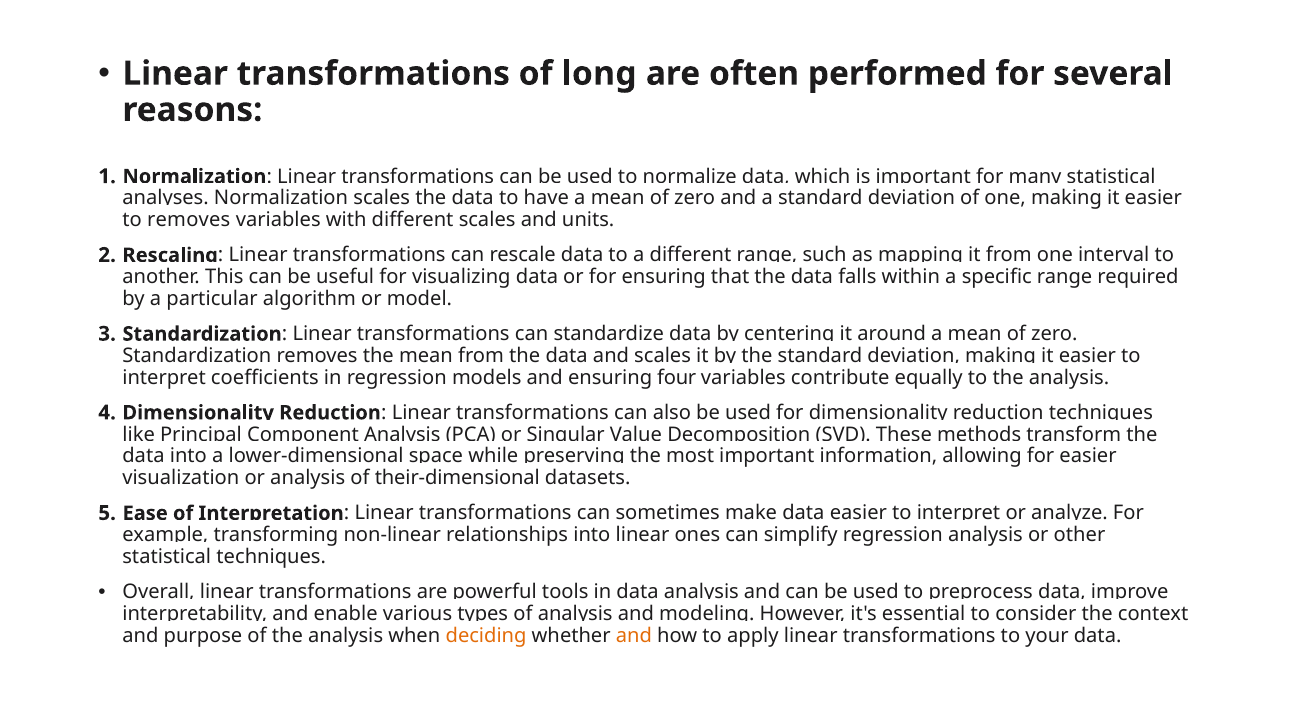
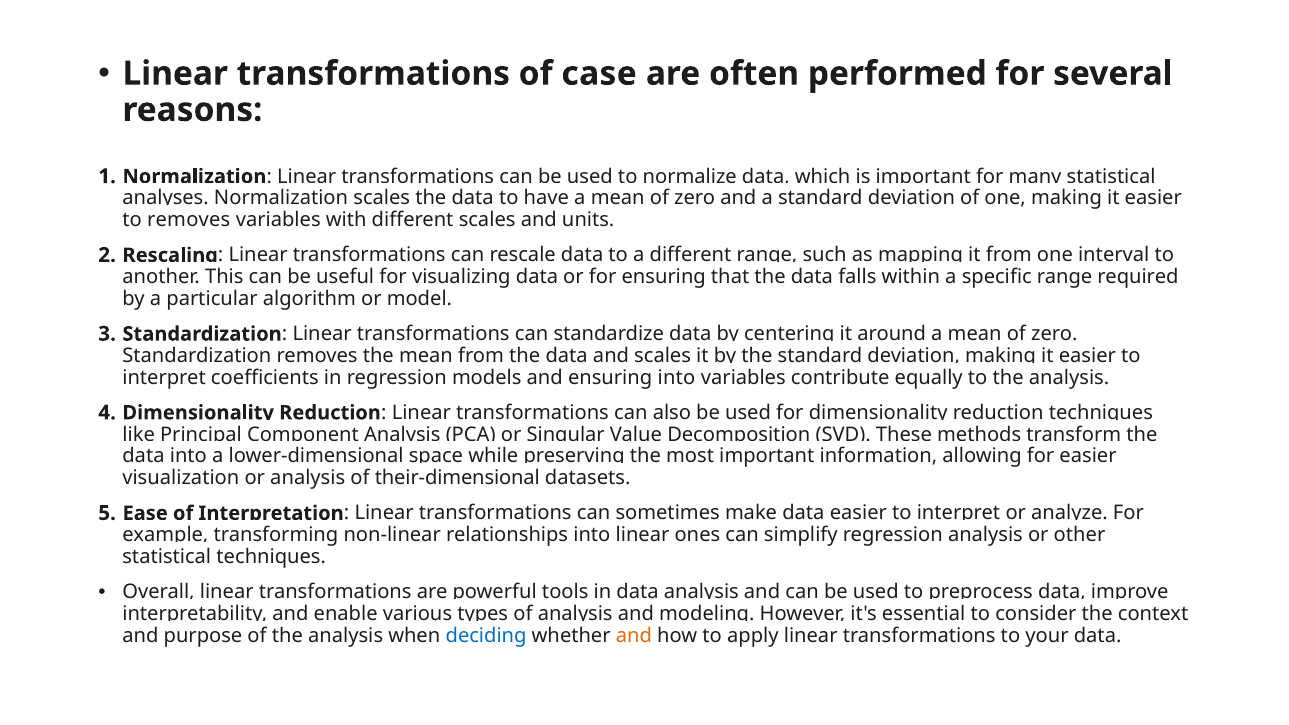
long: long -> case (599, 74)
ensuring four: four -> into (676, 378)
deciding colour: orange -> blue (486, 636)
